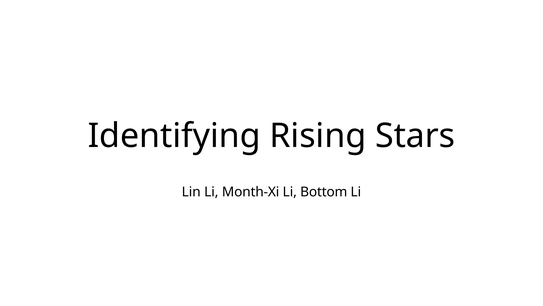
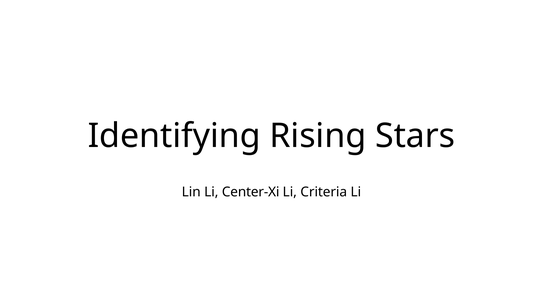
Month-Xi: Month-Xi -> Center-Xi (251, 192)
Bottom: Bottom -> Criteria (324, 192)
